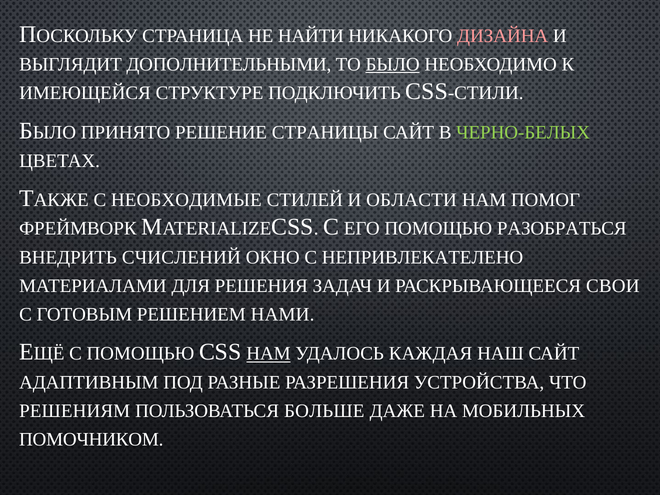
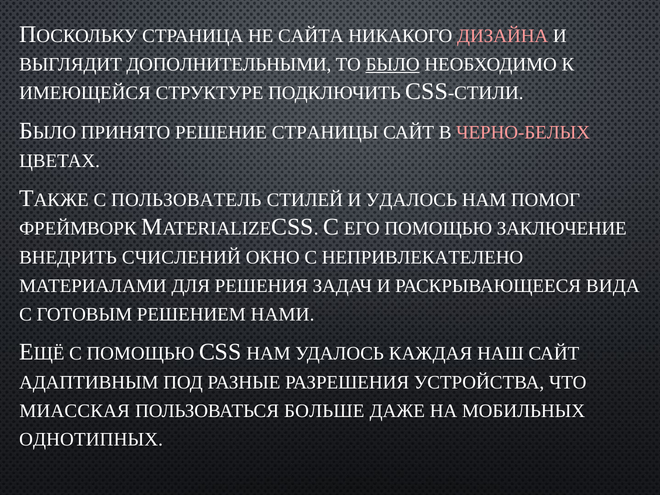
НАЙТИ: НАЙТИ -> САЙТА (311, 36)
ЧЕРНО-БЕЛЫХ colour: light green -> pink (523, 132)
НЕОБХОДИМЫЕ: НЕОБХОДИМЫЕ -> ПОЛЬЗОВАТЕЛЬ (186, 200)
И ОБЛАСТИ: ОБЛАСТИ -> УДАЛОСЬ (412, 200)
РАЗОБРАТЬСЯ: РАЗОБРАТЬСЯ -> ЗАКЛЮЧЕНИЕ (562, 229)
СВОИ: СВОИ -> ВИДА (613, 286)
НАМ underline: present -> none (268, 354)
РЕШЕНИЯМ: РЕШЕНИЯМ -> МИАССКАЯ (75, 411)
ПОМОЧНИКОМ: ПОМОЧНИКОМ -> ОДНОТИПНЫХ (91, 439)
